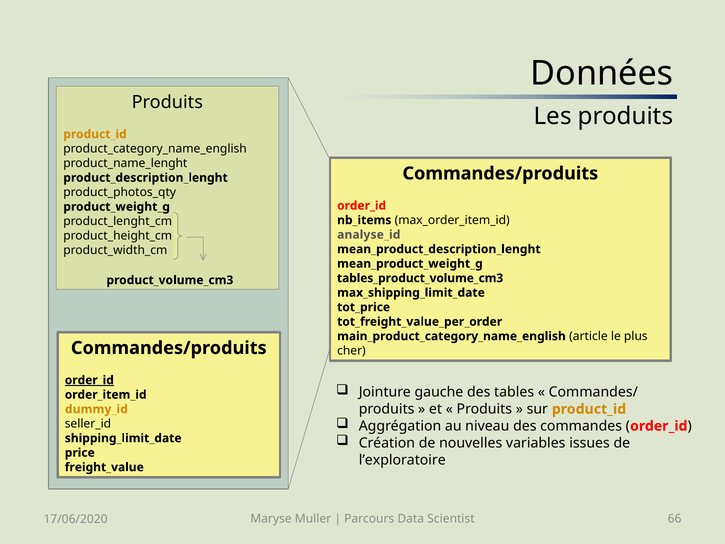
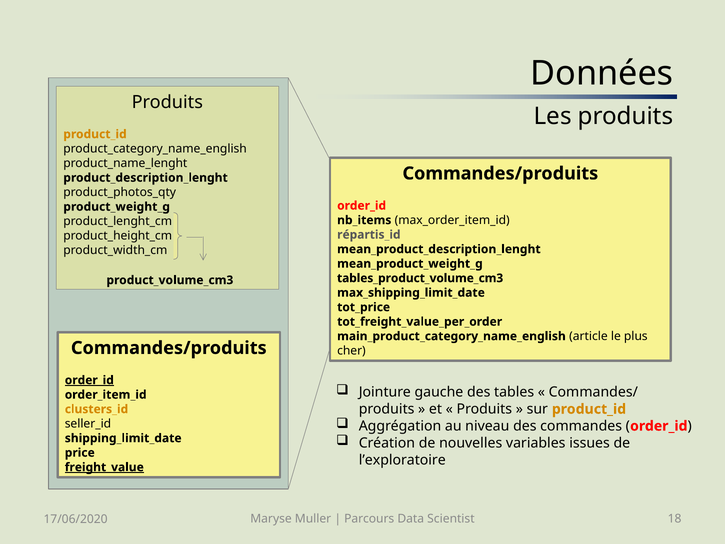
analyse_id: analyse_id -> répartis_id (369, 235)
dummy_id: dummy_id -> clusters_id (96, 409)
freight_value underline: none -> present (104, 467)
66: 66 -> 18 (675, 518)
